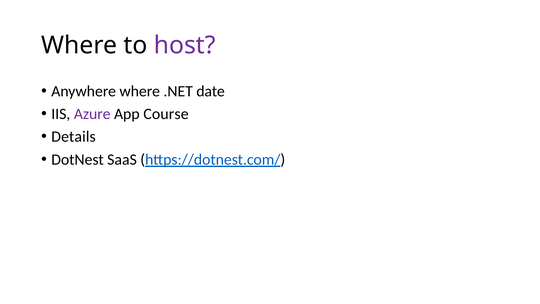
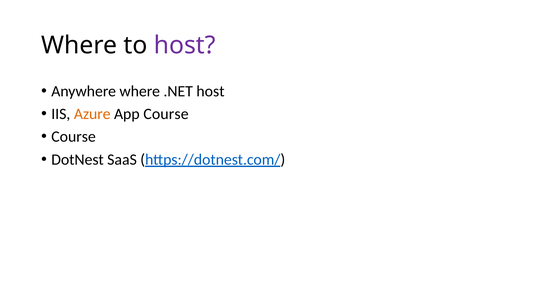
.NET date: date -> host (210, 91)
Azure colour: purple -> orange (92, 114)
Details: Details -> Course (74, 137)
